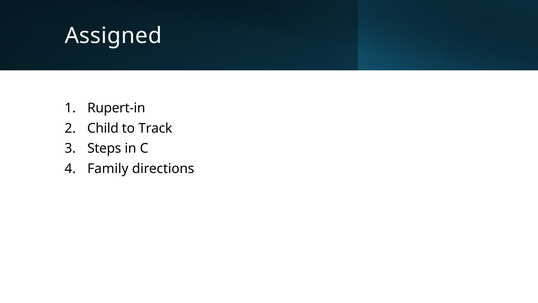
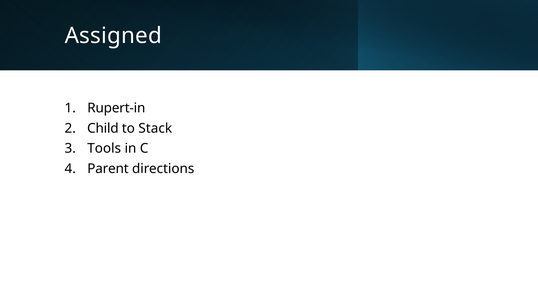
Track: Track -> Stack (155, 128)
Steps: Steps -> Tools (104, 148)
Family: Family -> Parent (108, 168)
